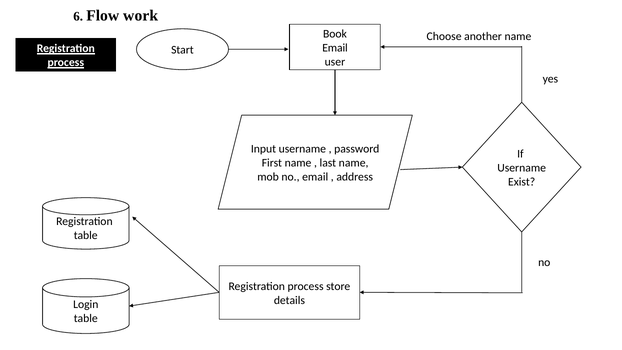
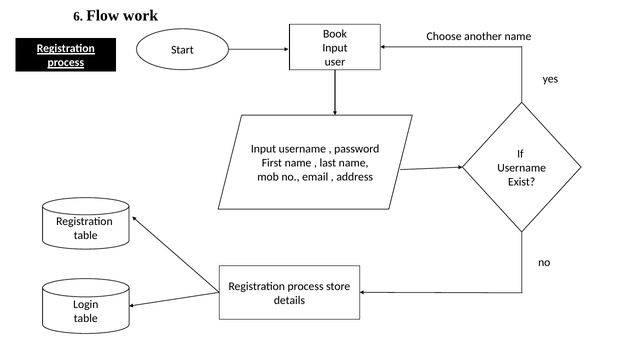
Email: Email -> Input (335, 48)
